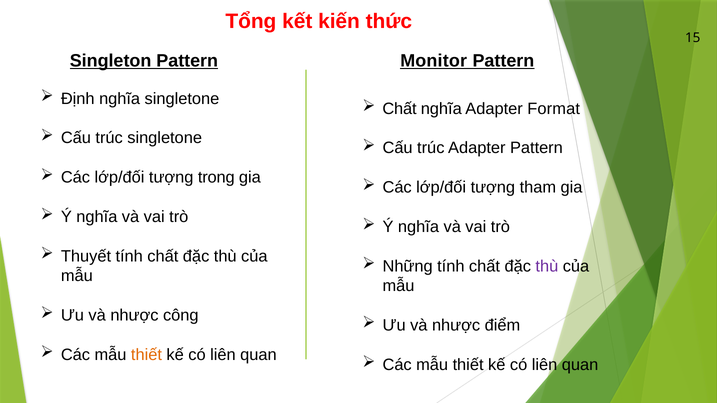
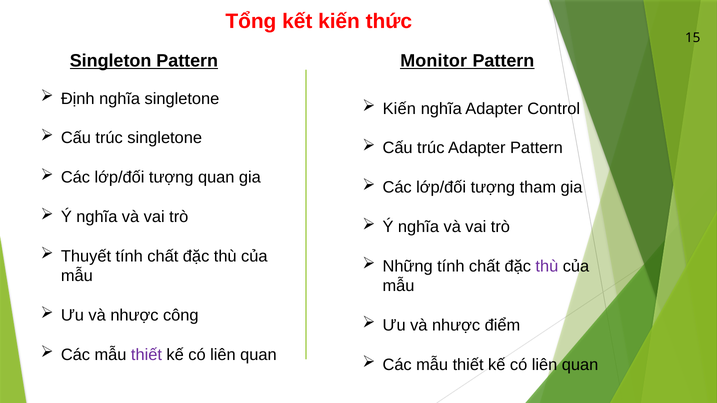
Chất: Chất -> Kiến (399, 109)
Format: Format -> Control (554, 109)
tượng trong: trong -> quan (216, 178)
thiết colour: orange -> purple (146, 355)
